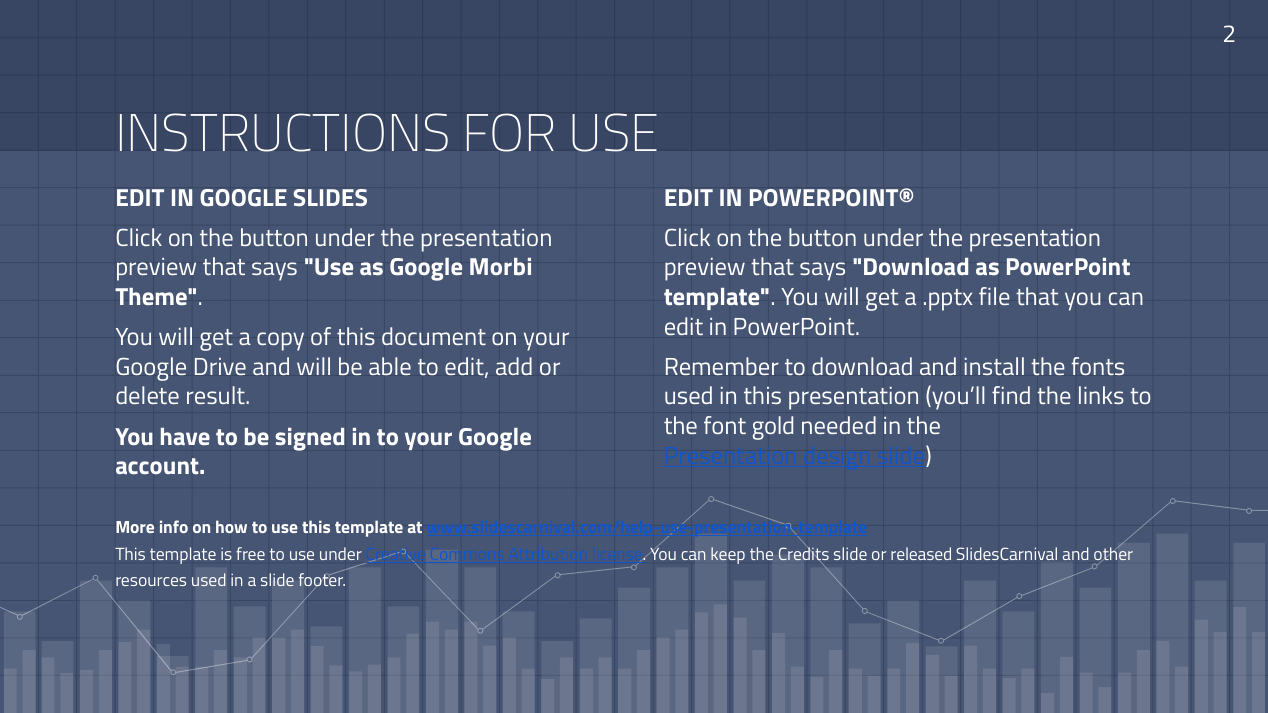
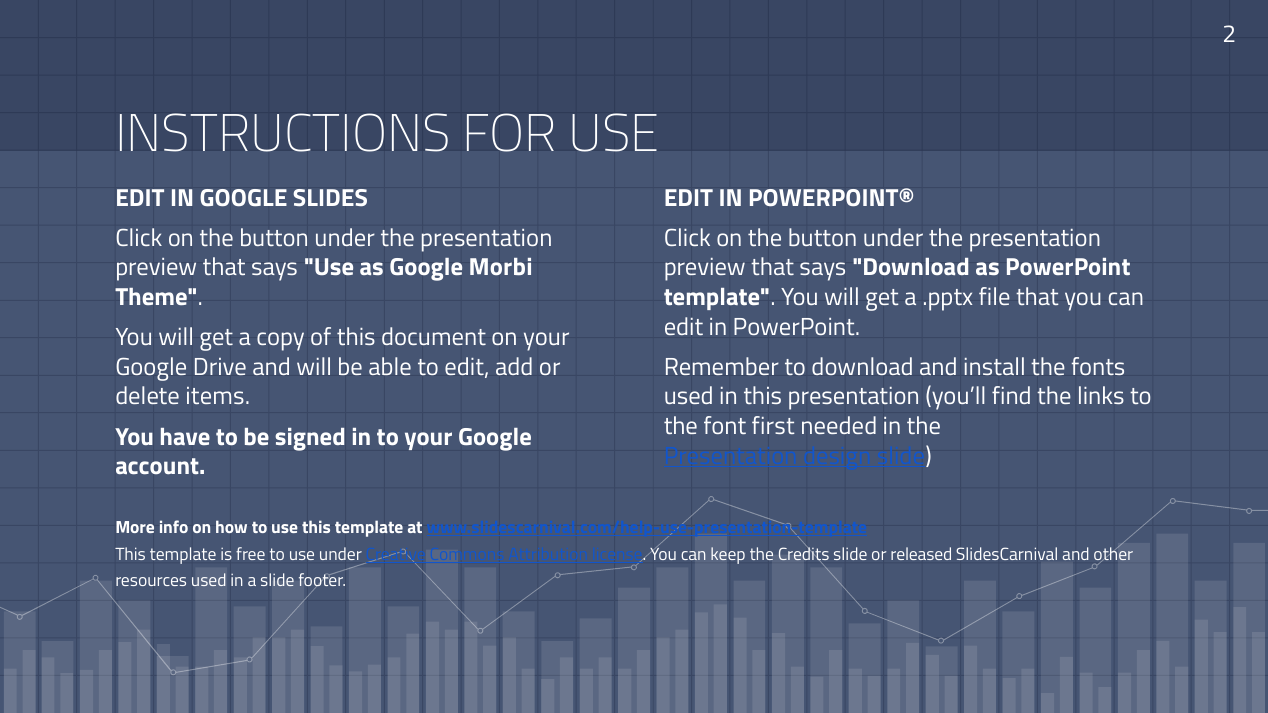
result: result -> items (218, 397)
gold: gold -> first (773, 426)
